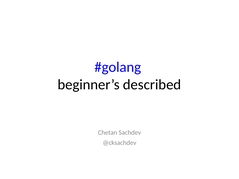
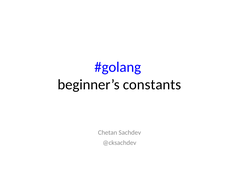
described: described -> constants (152, 85)
